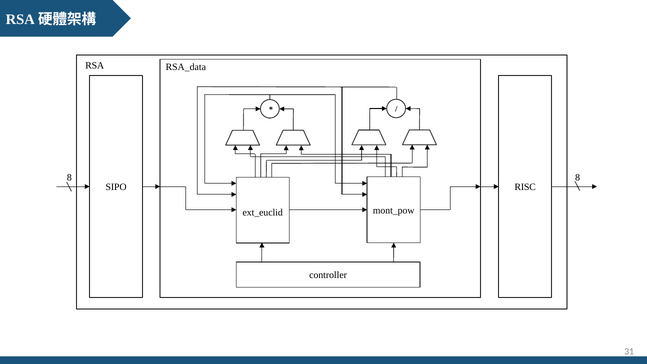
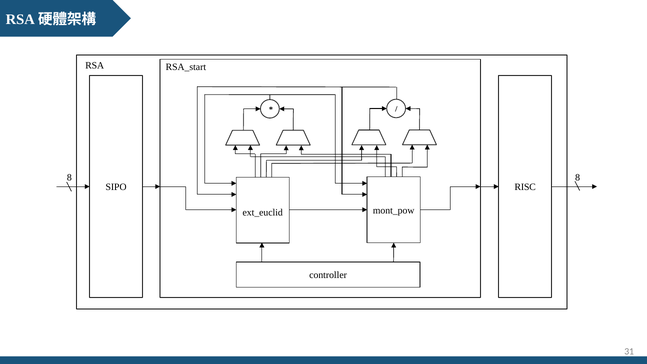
RSA_data: RSA_data -> RSA_start (186, 67)
